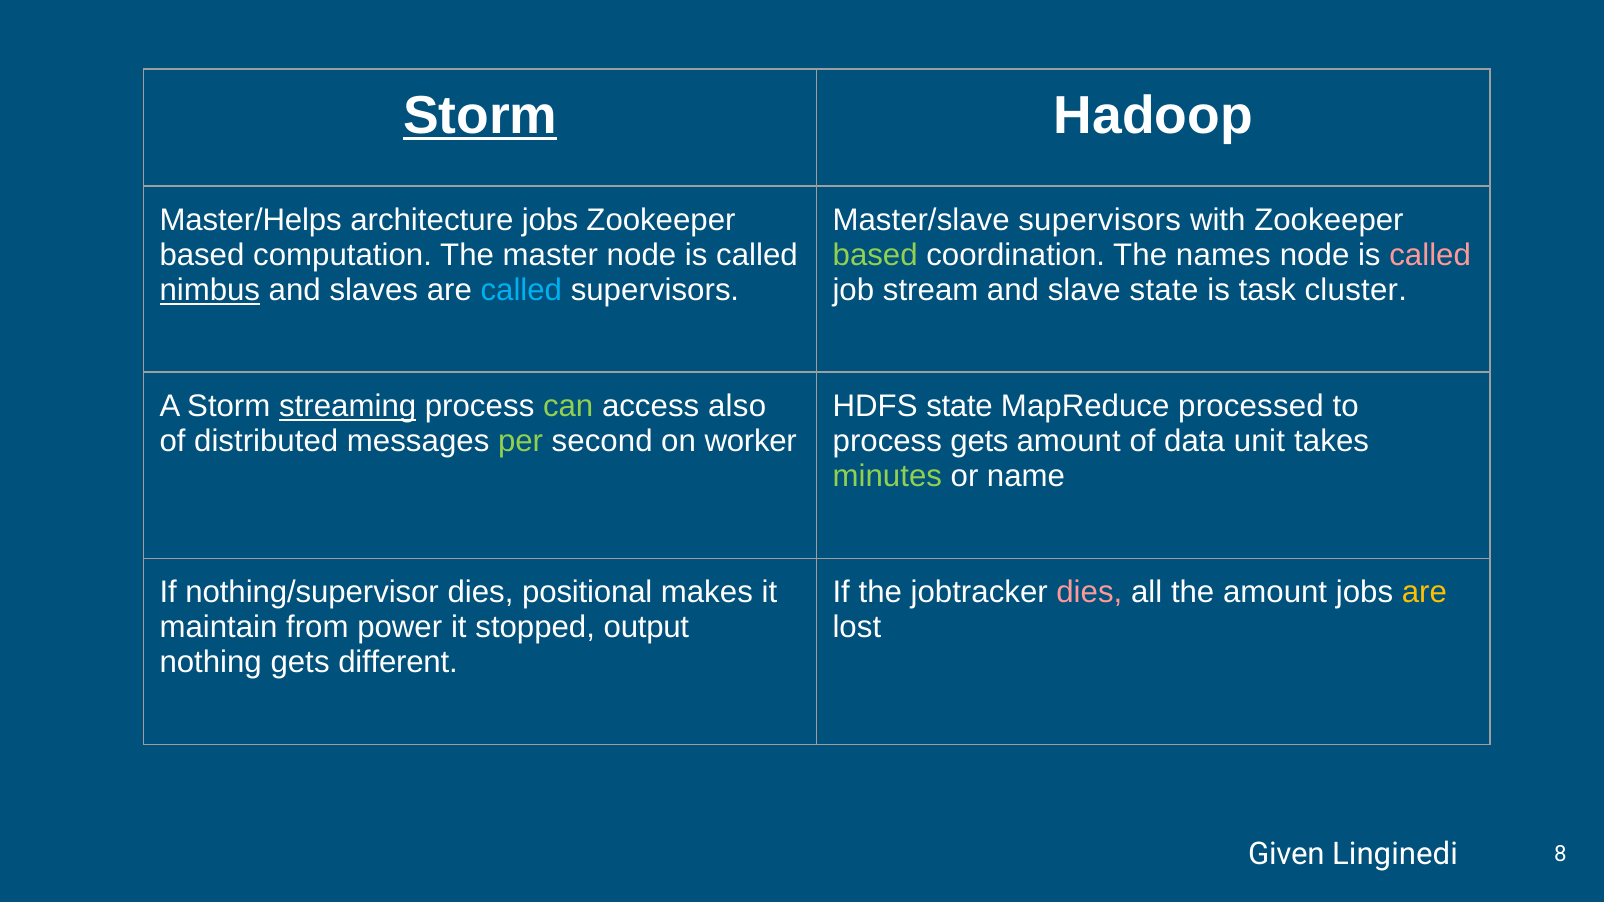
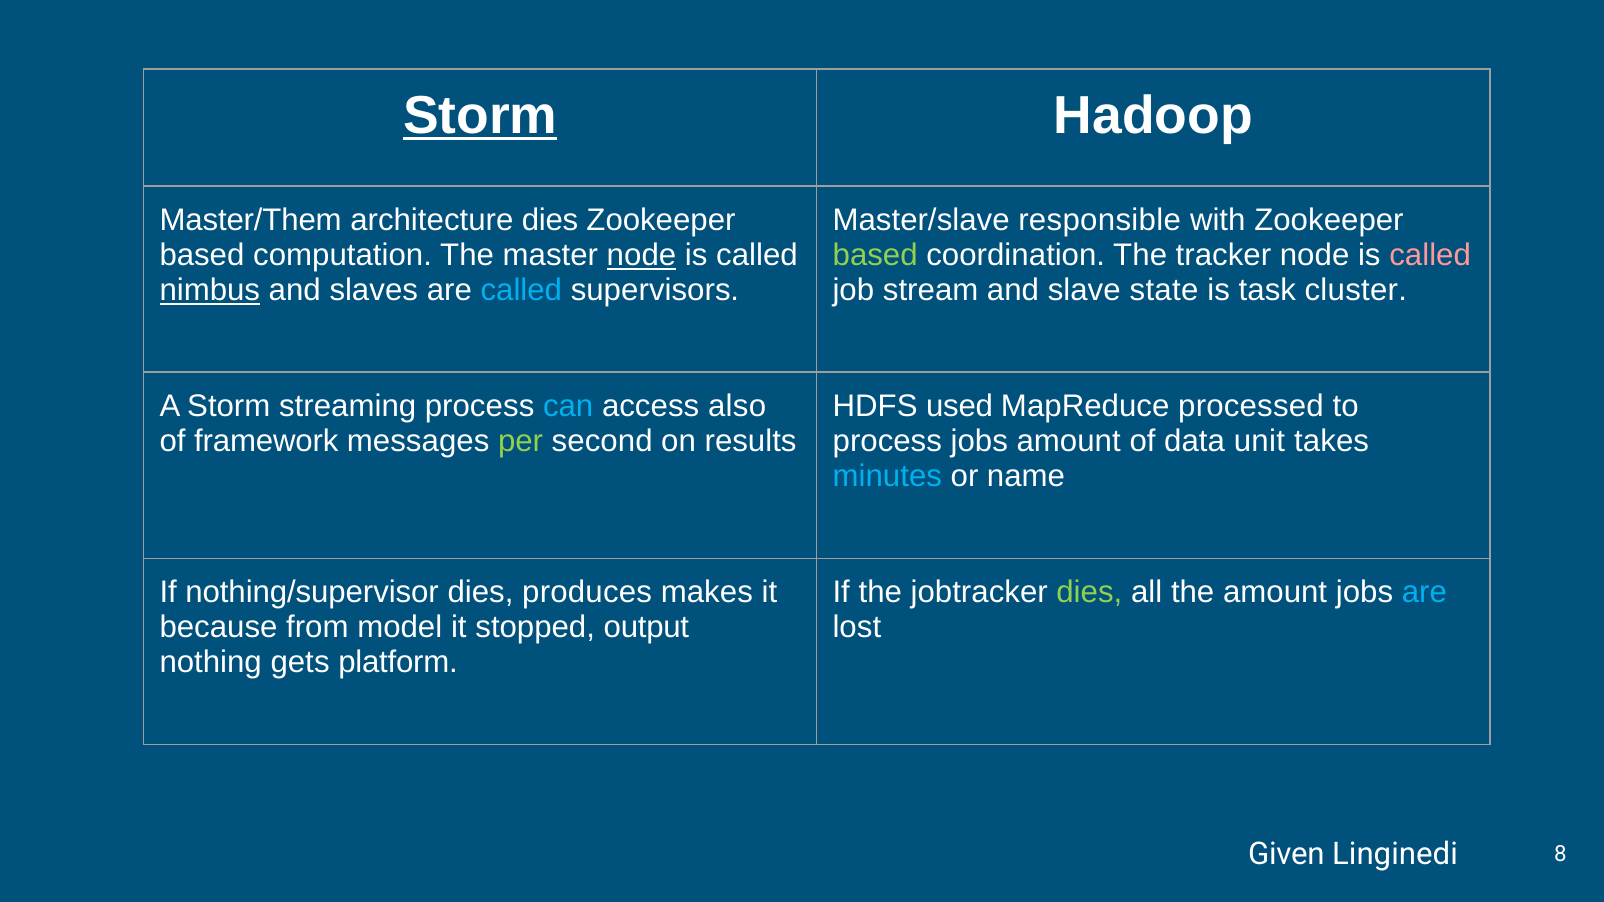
Master/Helps: Master/Helps -> Master/Them (251, 220)
architecture jobs: jobs -> dies (550, 220)
Master/slave supervisors: supervisors -> responsible (1100, 220)
node underline: none -> present (641, 255)
names: names -> tracker (1223, 255)
streaming underline: present -> none (348, 406)
can colour: light green -> light blue (568, 406)
HDFS state: state -> used (960, 406)
distributed: distributed -> framework (266, 441)
worker: worker -> results (751, 441)
process gets: gets -> jobs (979, 441)
minutes colour: light green -> light blue (887, 476)
positional: positional -> produces (587, 593)
dies colour: pink -> light green (1089, 593)
are colour: yellow -> light blue (1424, 593)
maintain: maintain -> because (219, 628)
power: power -> model (400, 628)
different: different -> platform (398, 663)
